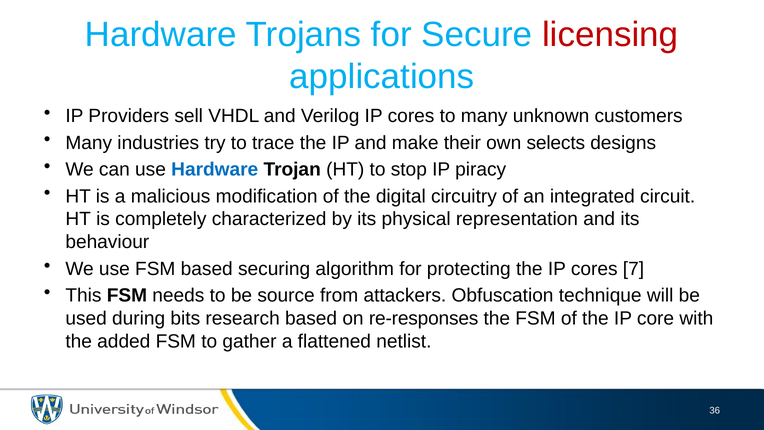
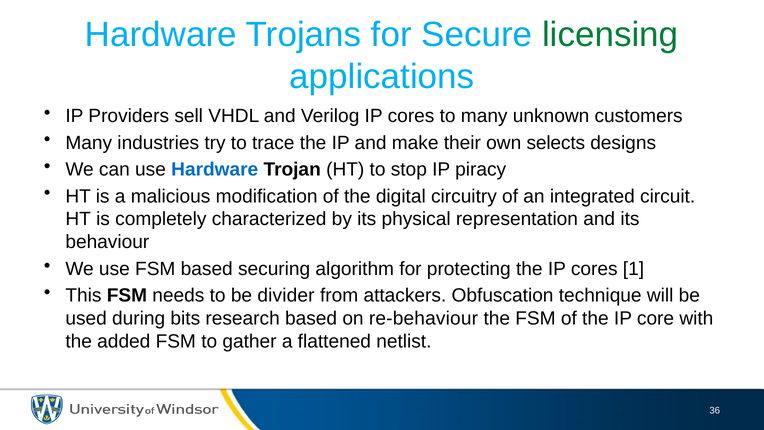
licensing colour: red -> green (610, 34)
7: 7 -> 1 (633, 269)
source: source -> divider (286, 295)
re-responses: re-responses -> re-behaviour (423, 318)
